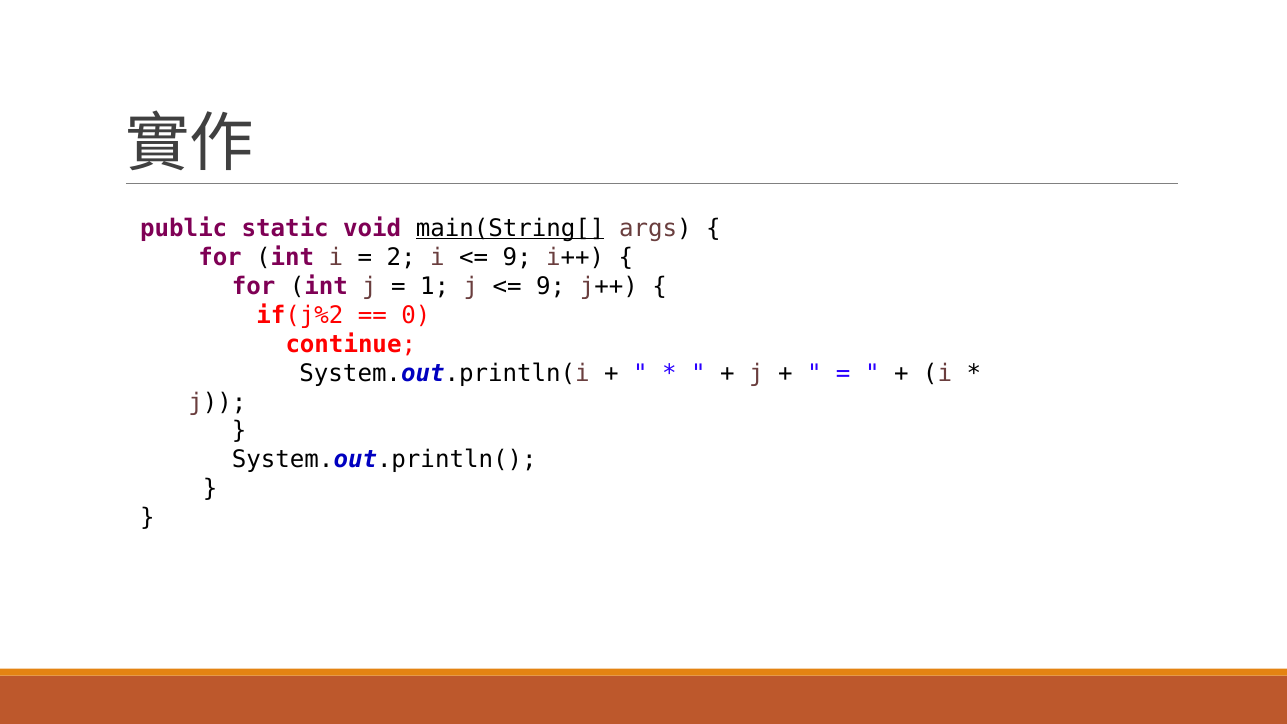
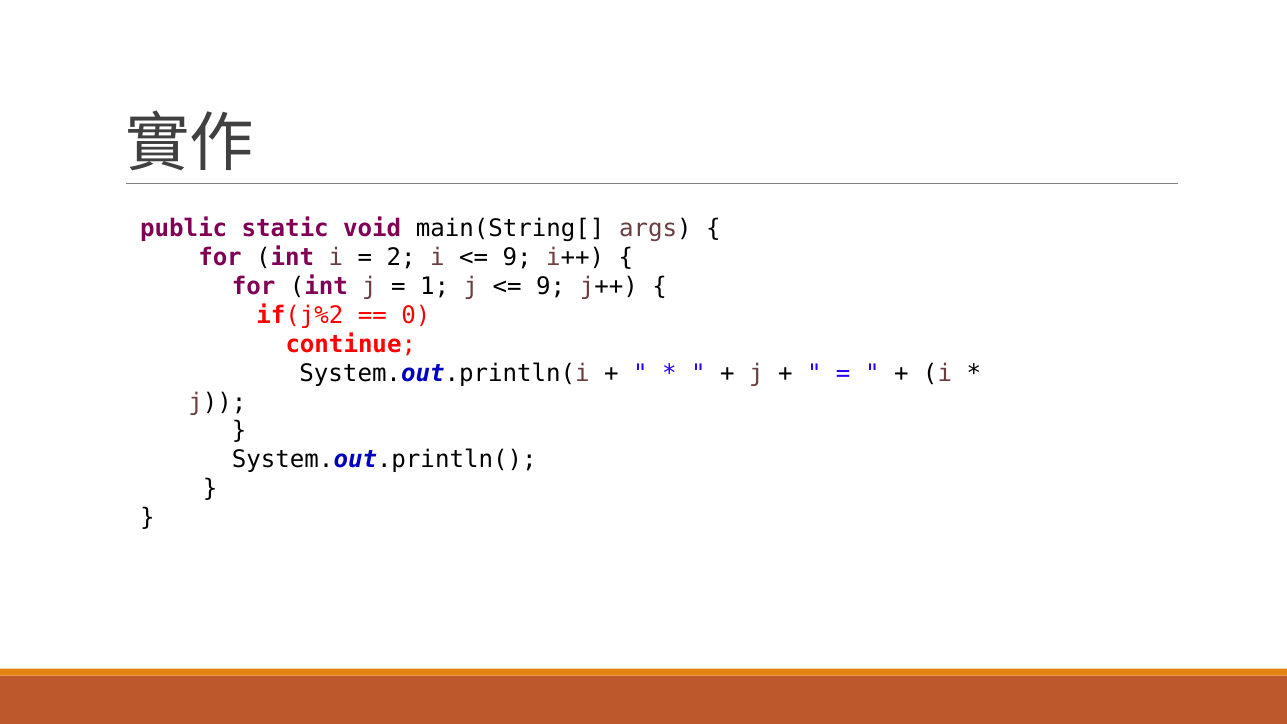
main(String[ underline: present -> none (510, 228)
